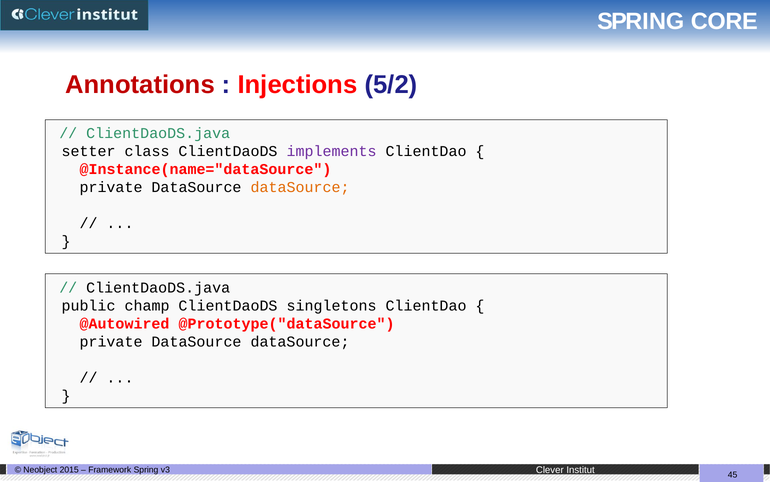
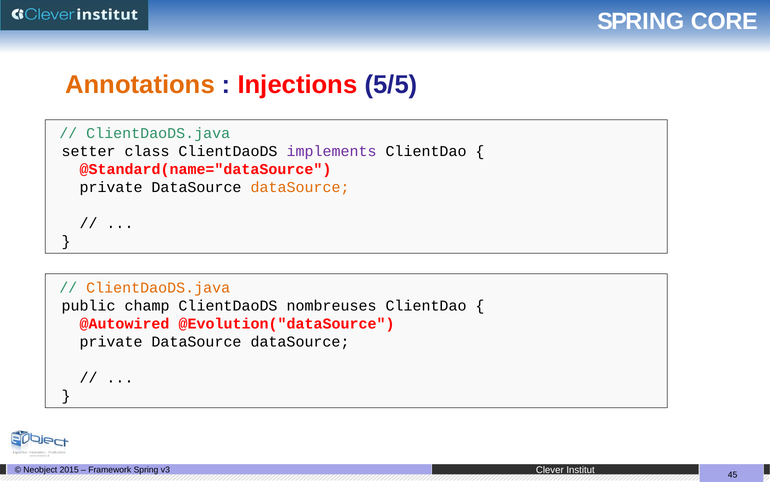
Annotations colour: red -> orange (140, 85)
5/2: 5/2 -> 5/5 (391, 85)
@Instance(name="dataSource: @Instance(name="dataSource -> @Standard(name="dataSource (205, 169)
ClientDaoDS.java colour: black -> orange (158, 287)
singletons: singletons -> nombreuses (332, 305)
@Prototype("dataSource: @Prototype("dataSource -> @Evolution("dataSource (287, 323)
